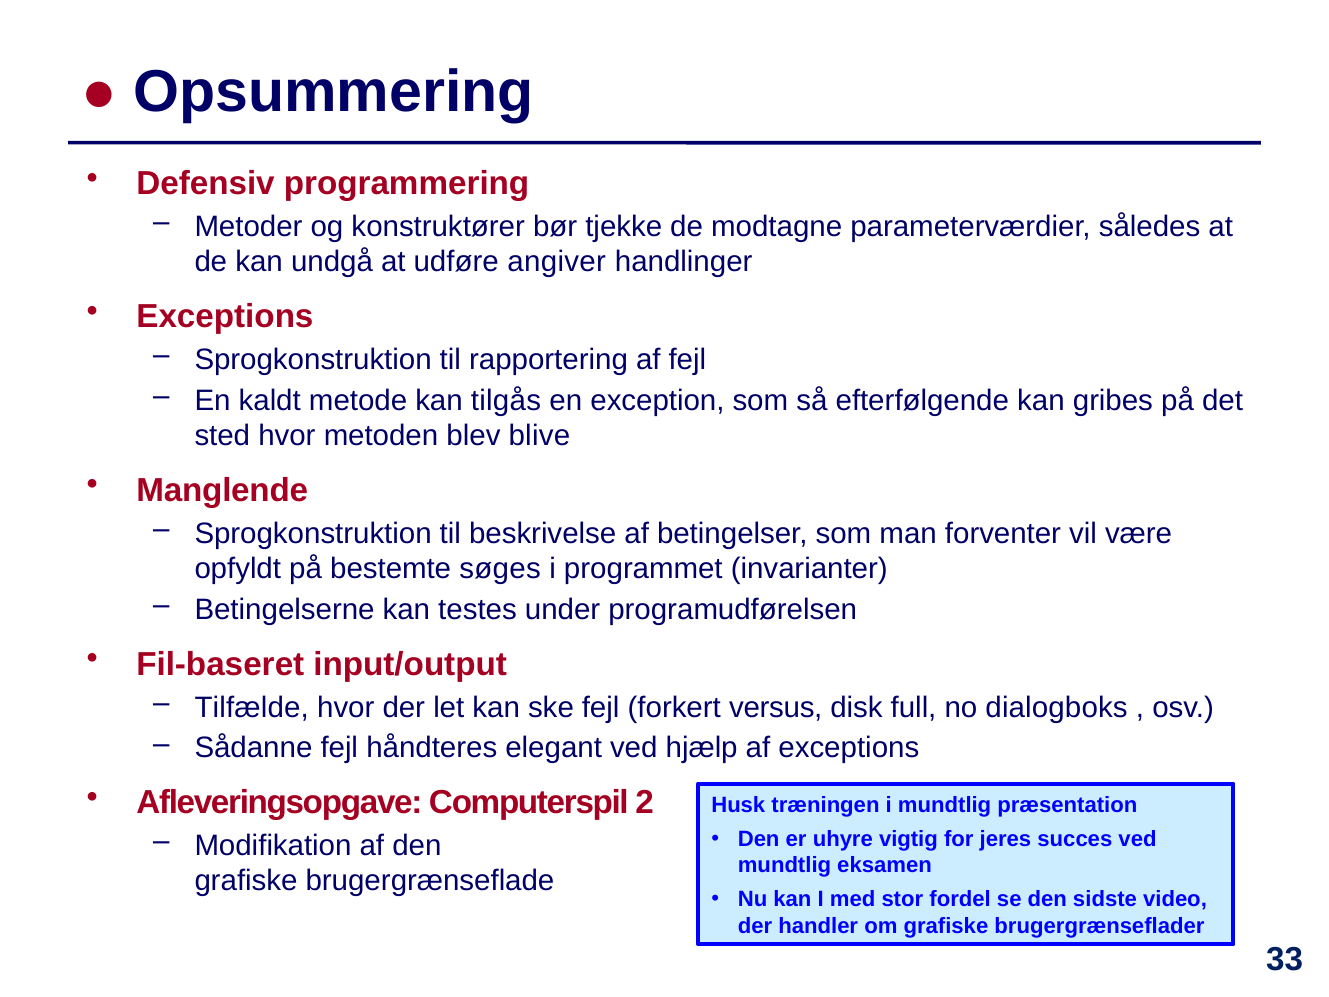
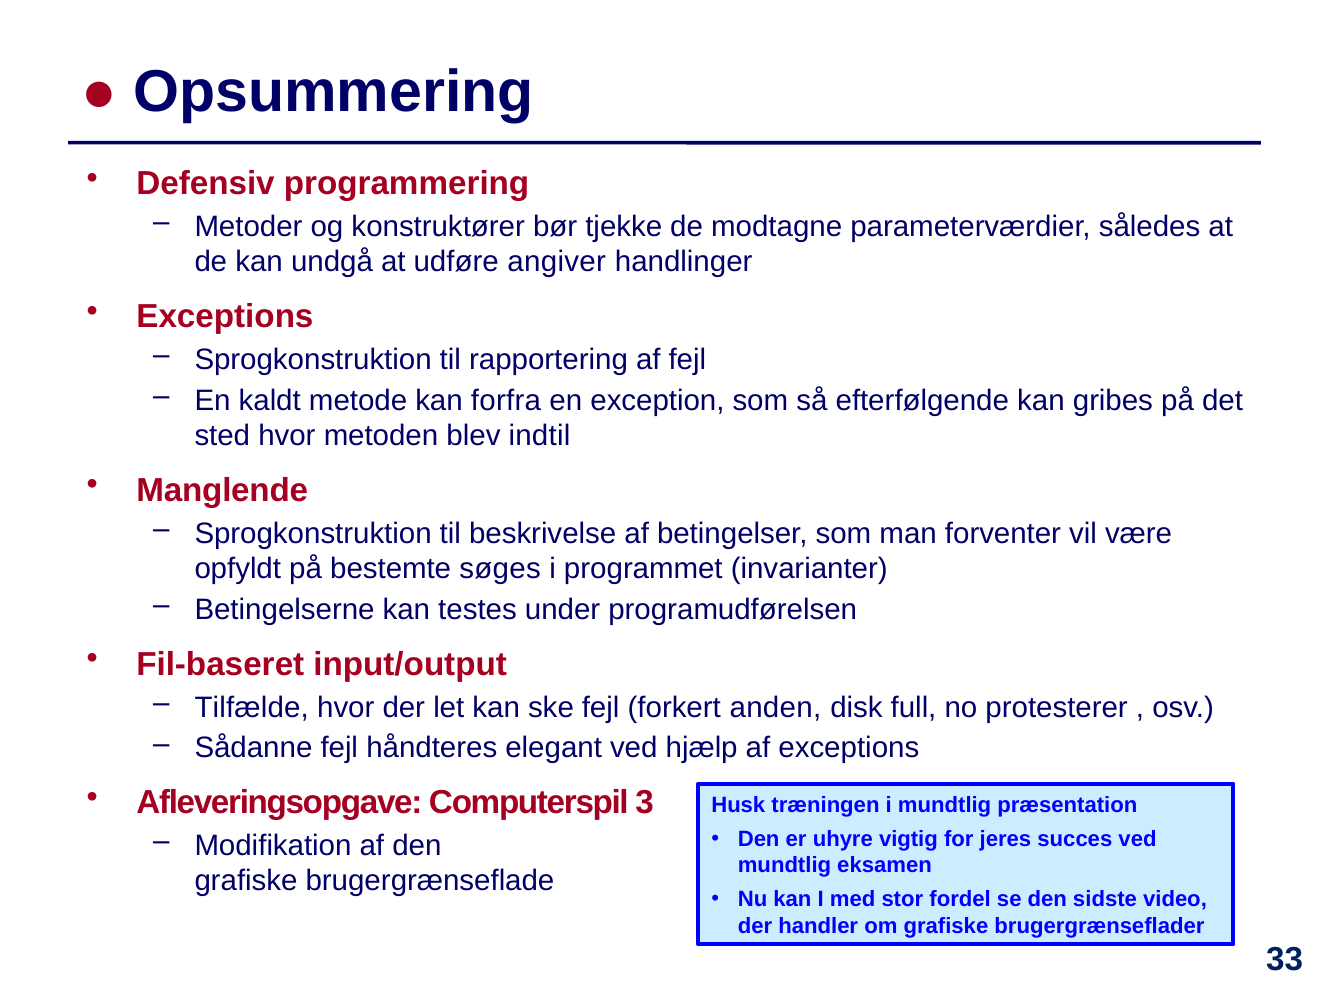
tilgås: tilgås -> forfra (506, 400)
blive: blive -> indtil (539, 436)
versus: versus -> anden (775, 707)
dialogboks: dialogboks -> protesterer (1057, 707)
2: 2 -> 3 (645, 803)
